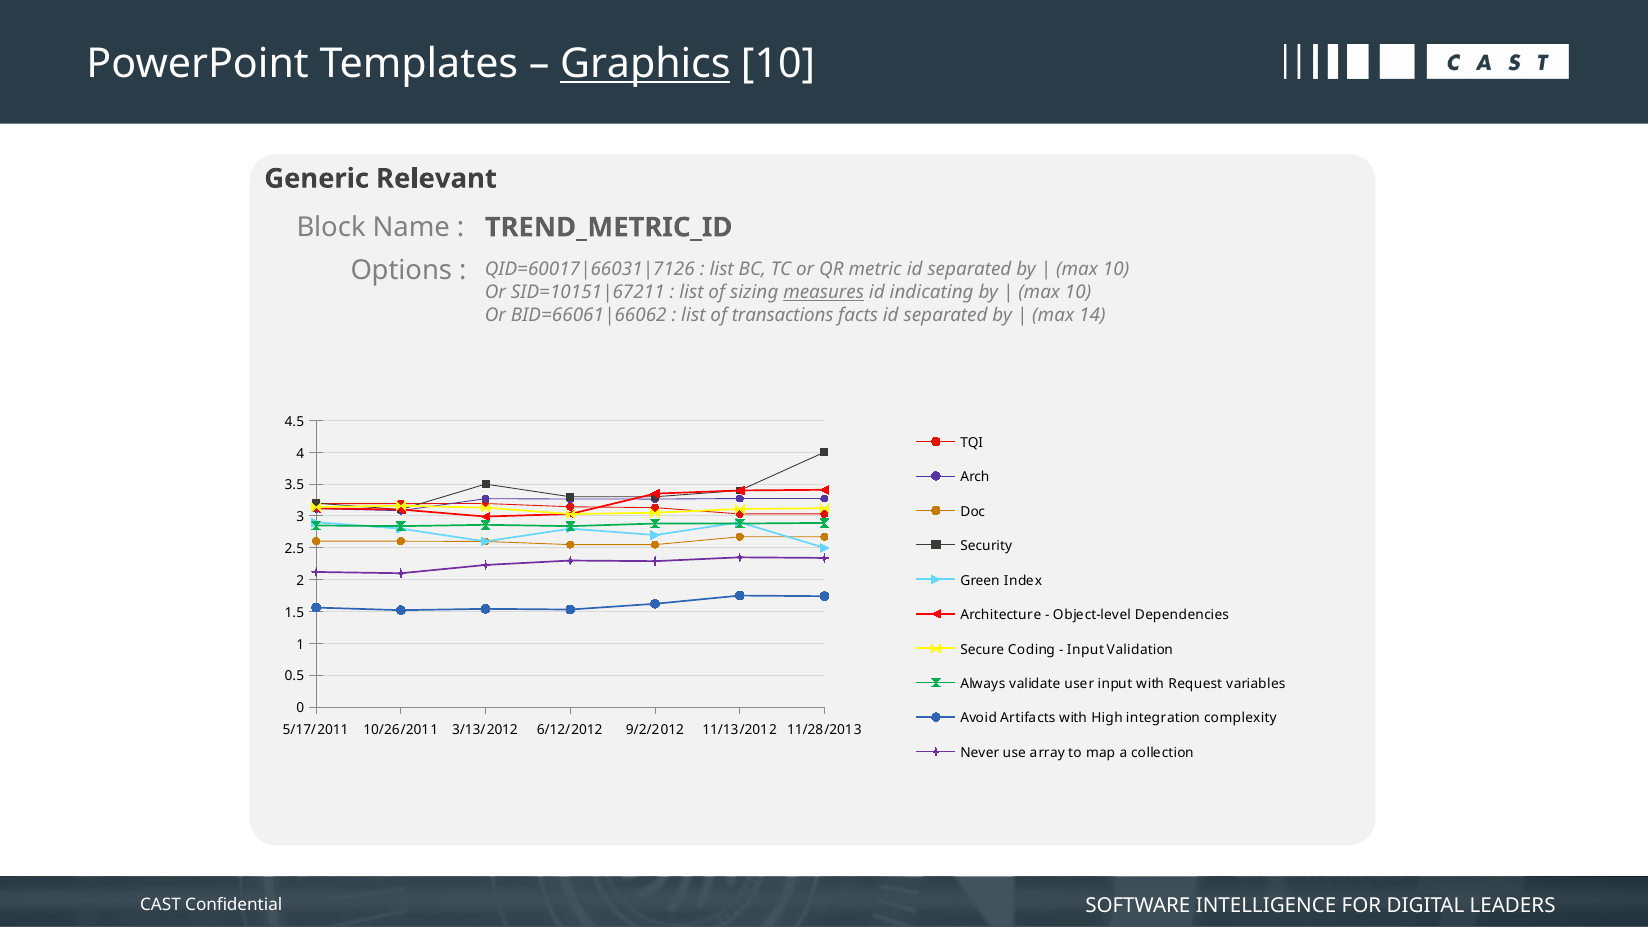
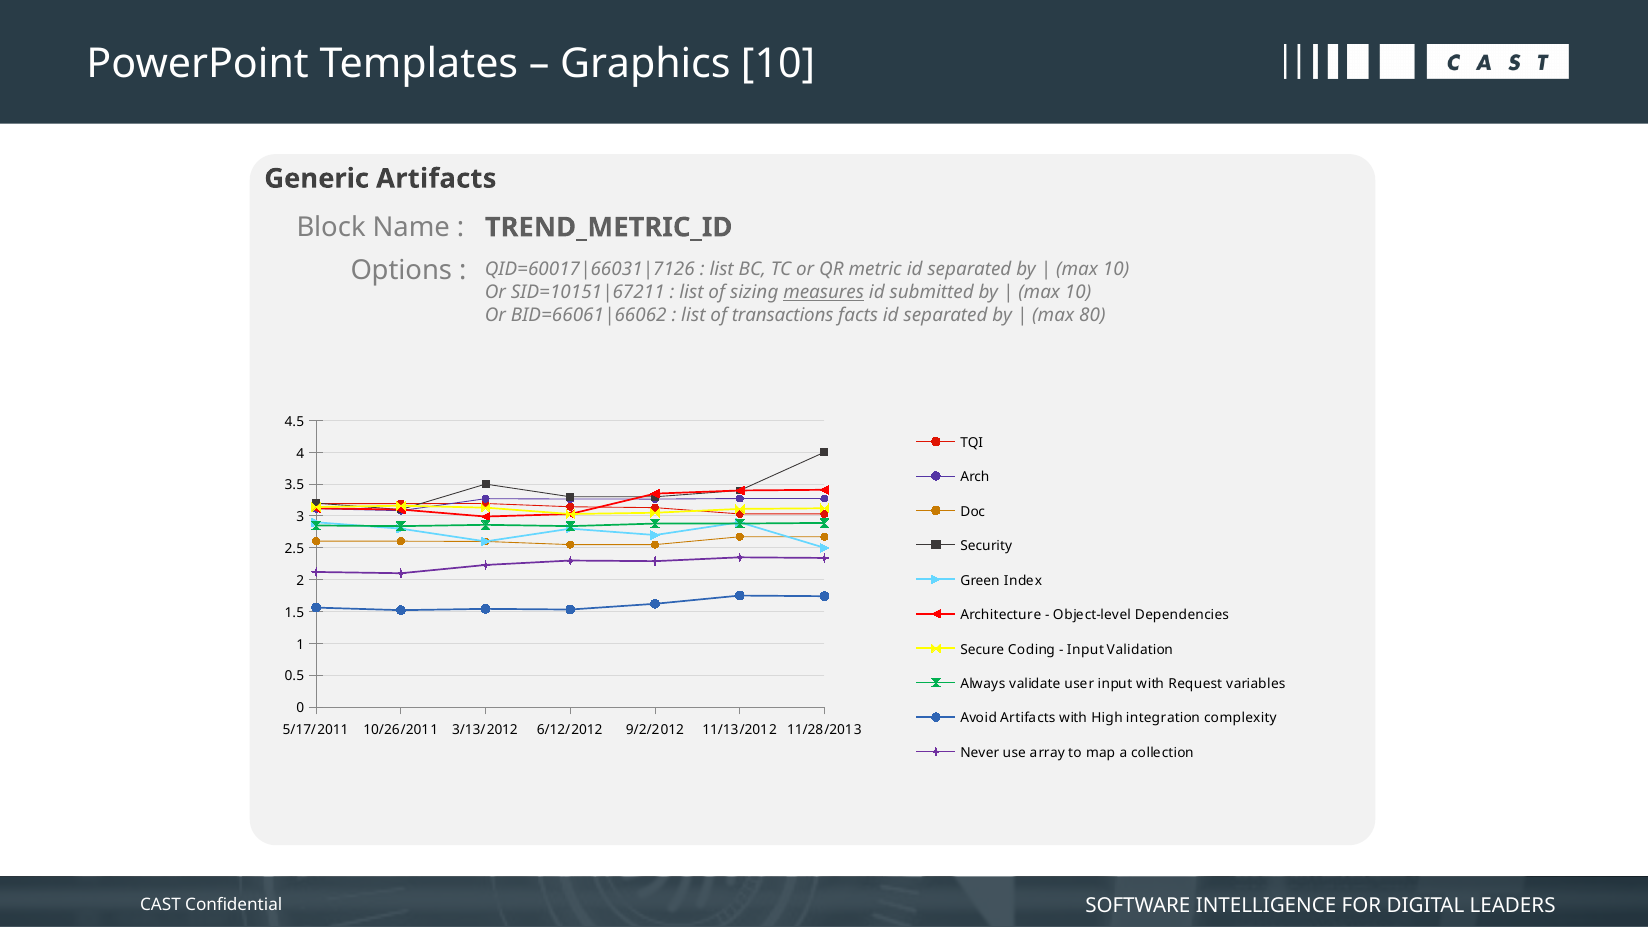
Graphics underline: present -> none (645, 64)
Generic Relevant: Relevant -> Artifacts (436, 179)
indicating: indicating -> submitted (932, 292)
14: 14 -> 80 (1092, 315)
